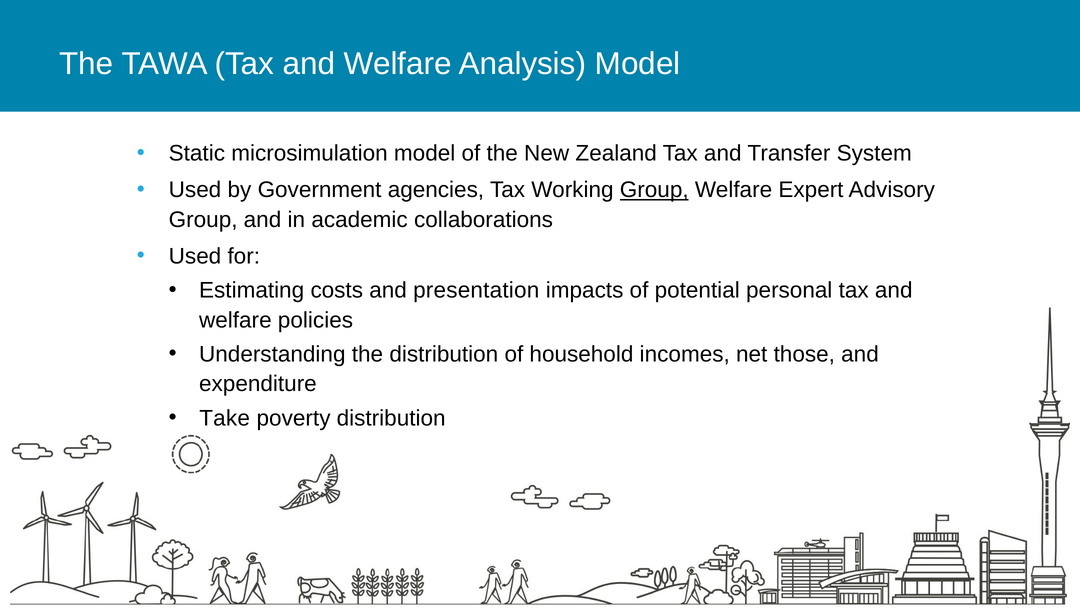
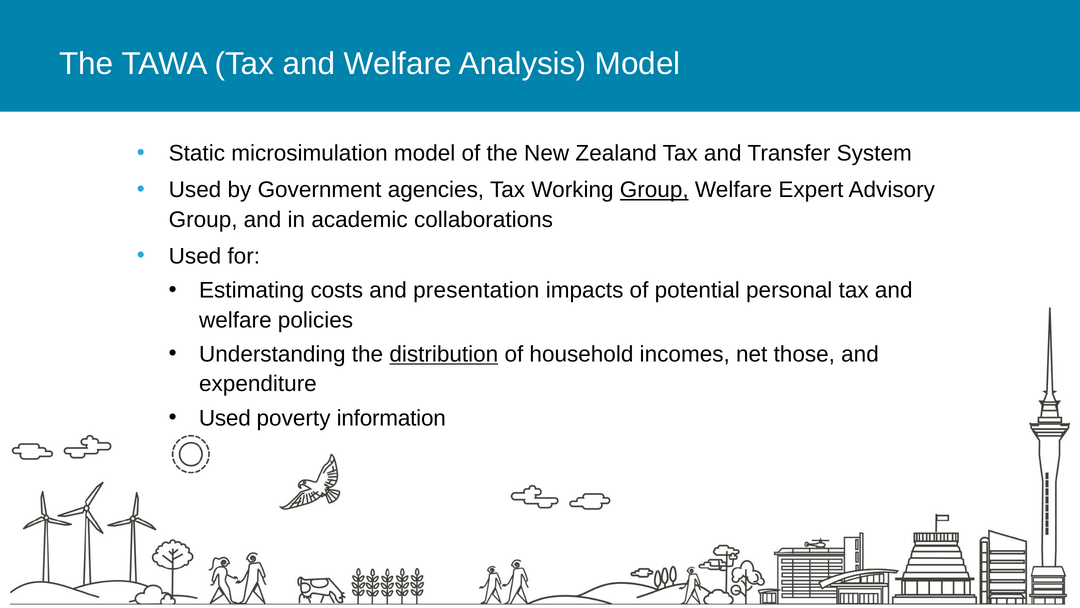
distribution underline: none -> present (444, 354)
Take: Take -> Used (225, 418)
poverty distribution: distribution -> information (391, 418)
